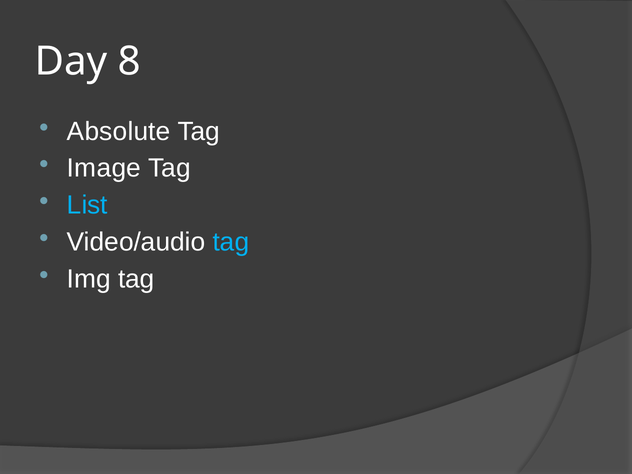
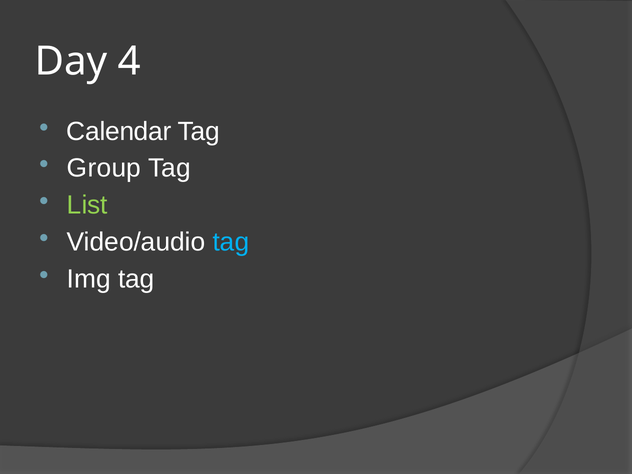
8: 8 -> 4 (129, 61)
Absolute: Absolute -> Calendar (119, 131)
Image: Image -> Group (104, 168)
List colour: light blue -> light green (87, 205)
